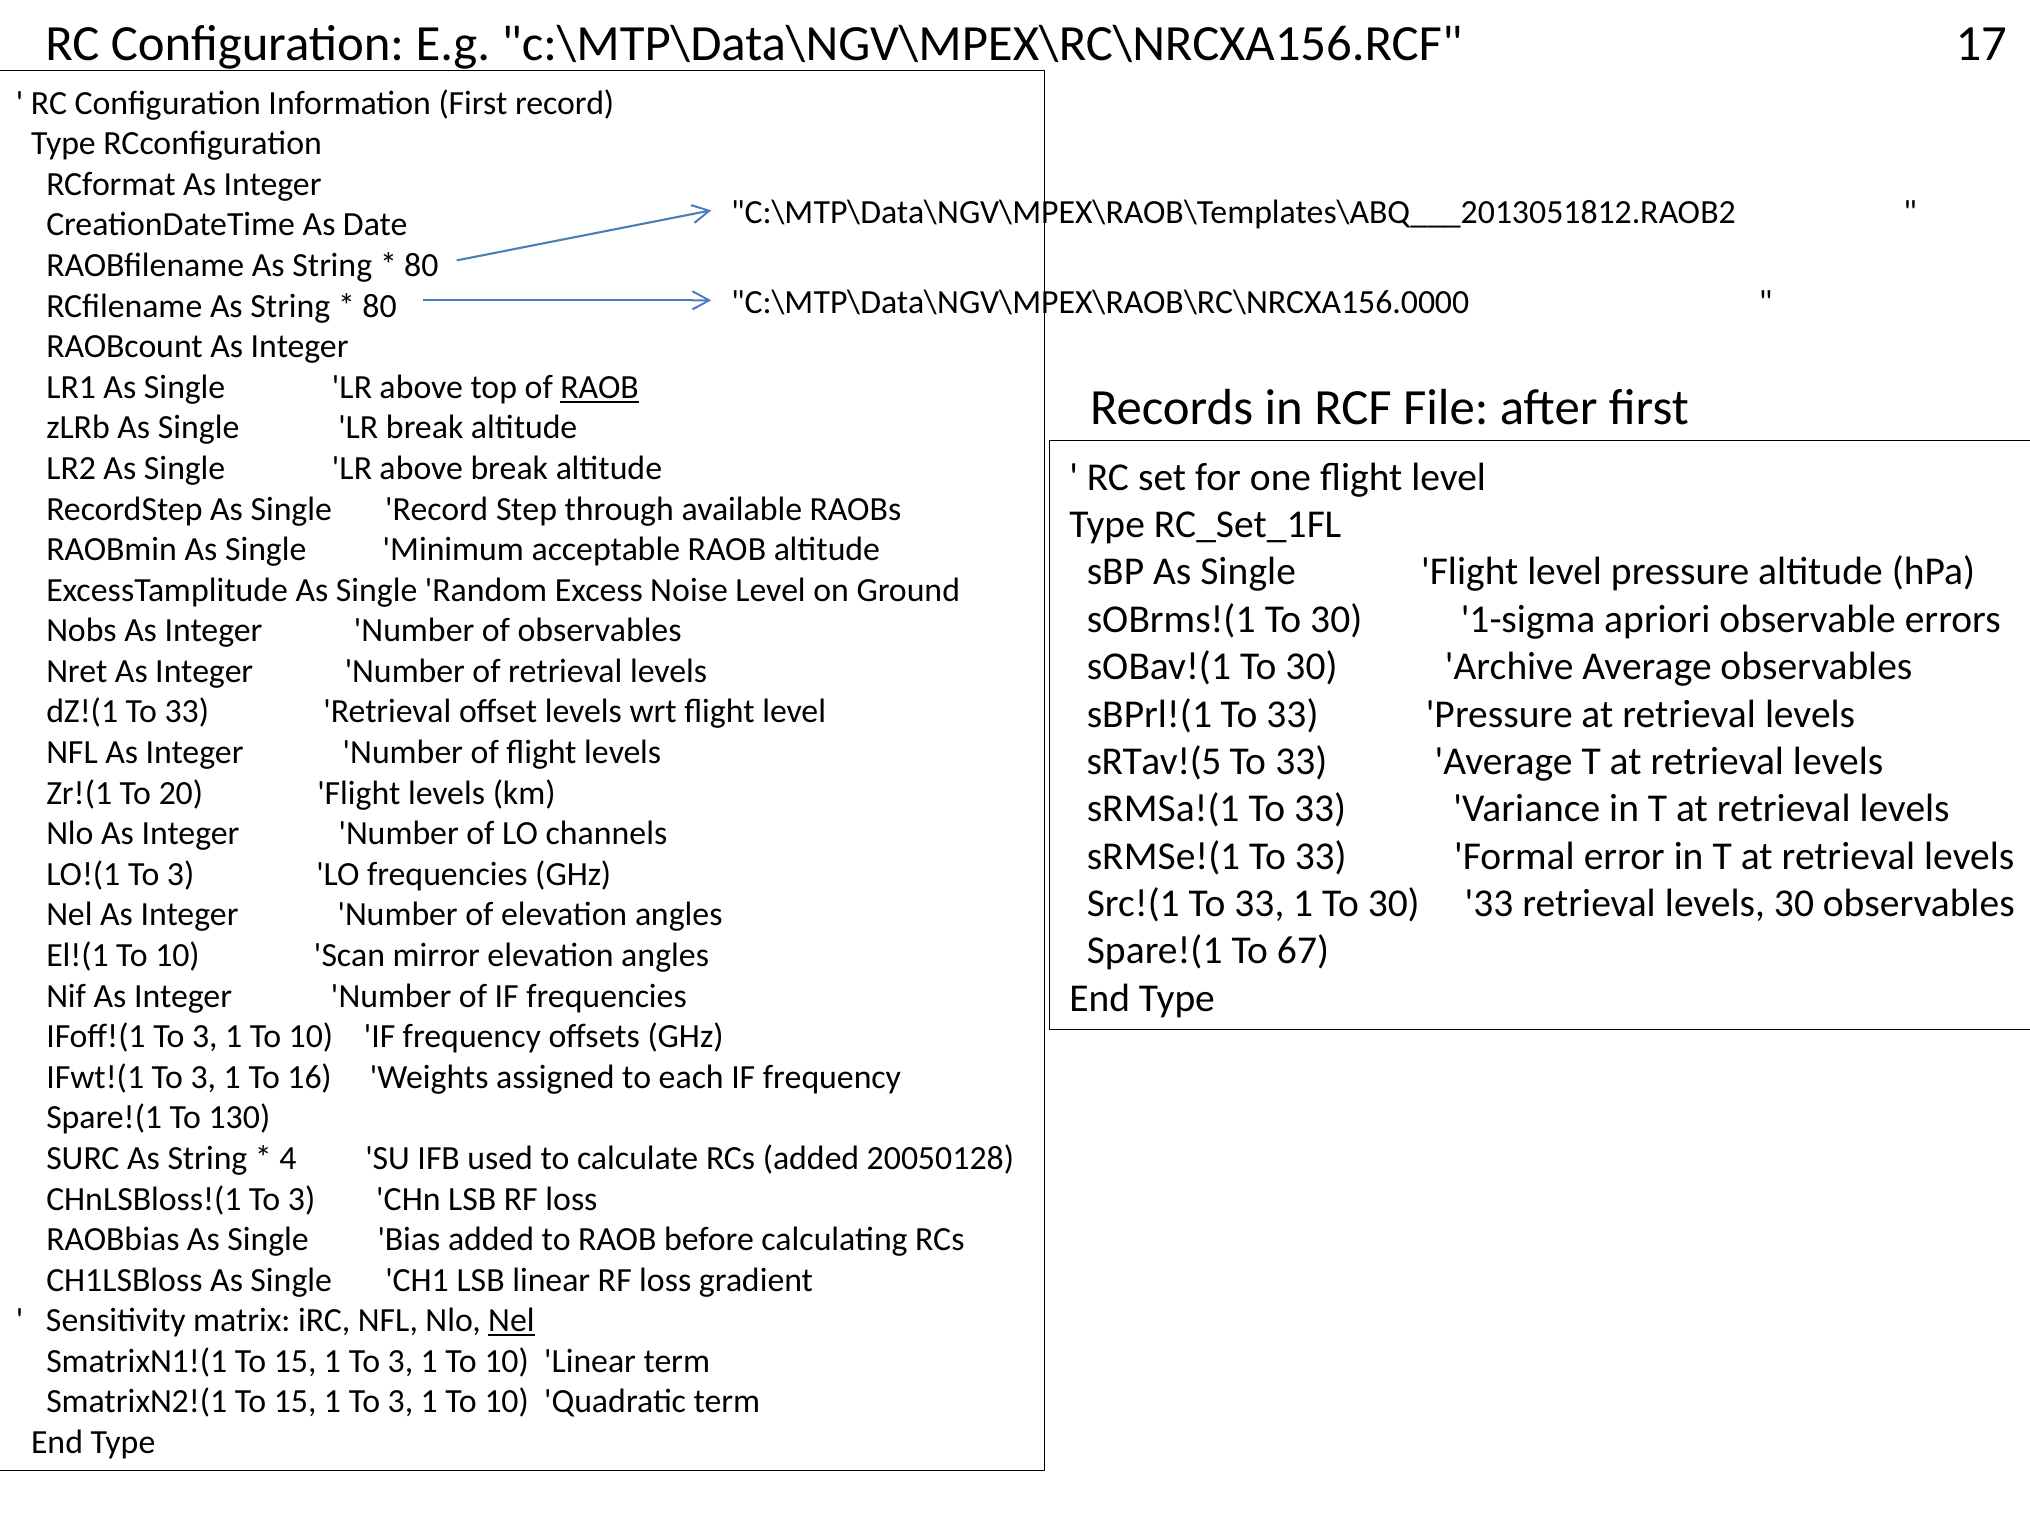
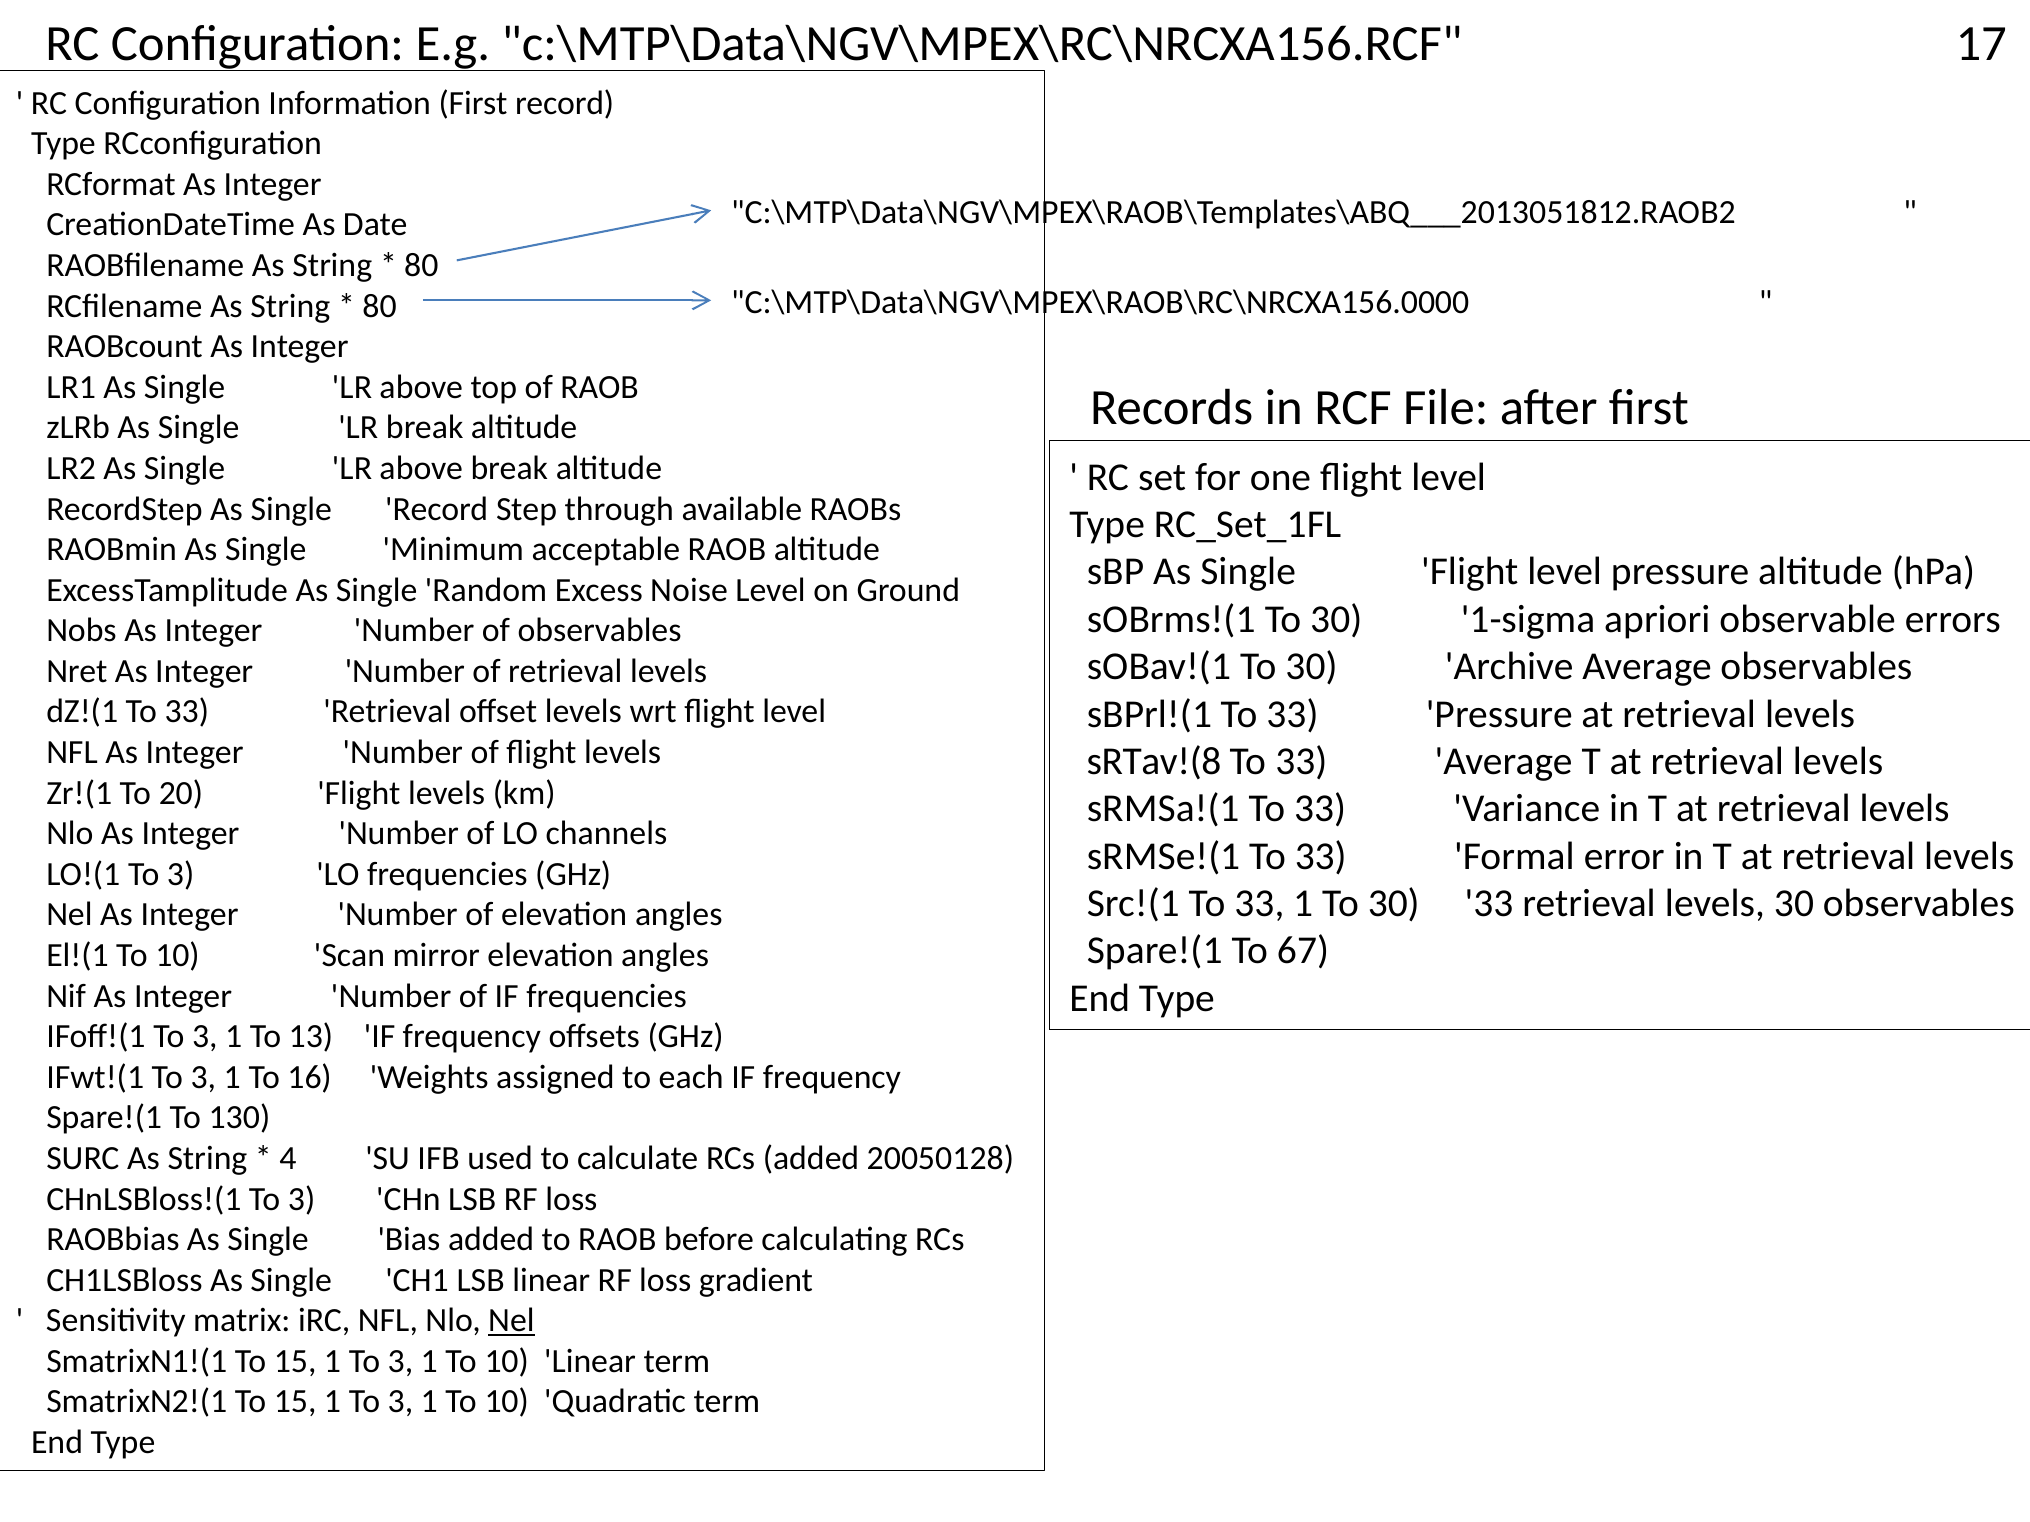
RAOB underline: present -> none (600, 387)
sRTav!(5: sRTav!(5 -> sRTav!(8 (1154, 762)
10: 10 -> 13 (311, 1037)
